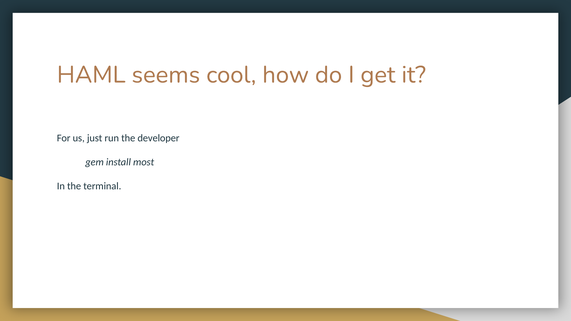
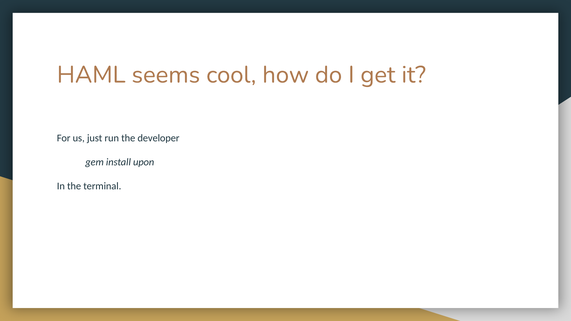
most: most -> upon (144, 162)
